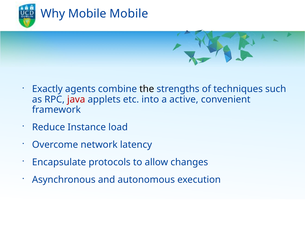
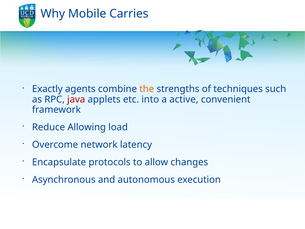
Mobile Mobile: Mobile -> Carries (129, 14)
the colour: black -> orange (147, 89)
Instance: Instance -> Allowing (87, 127)
